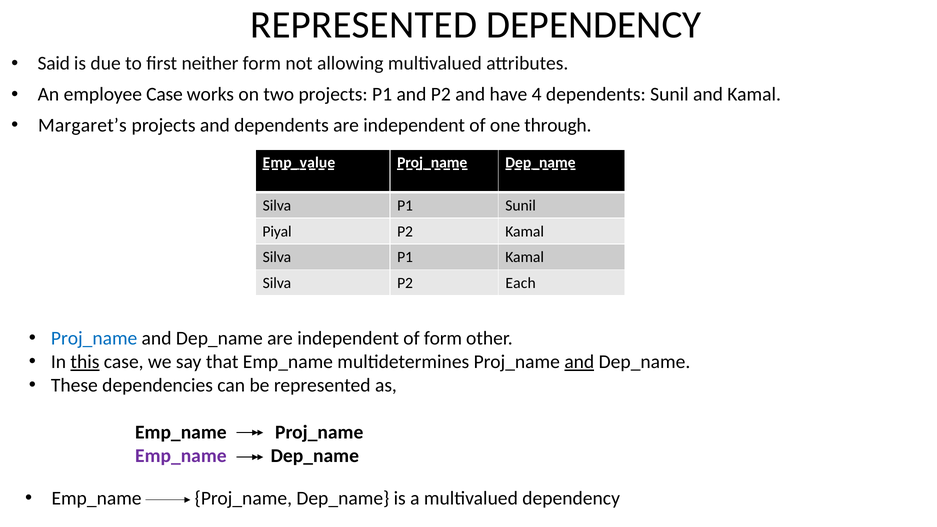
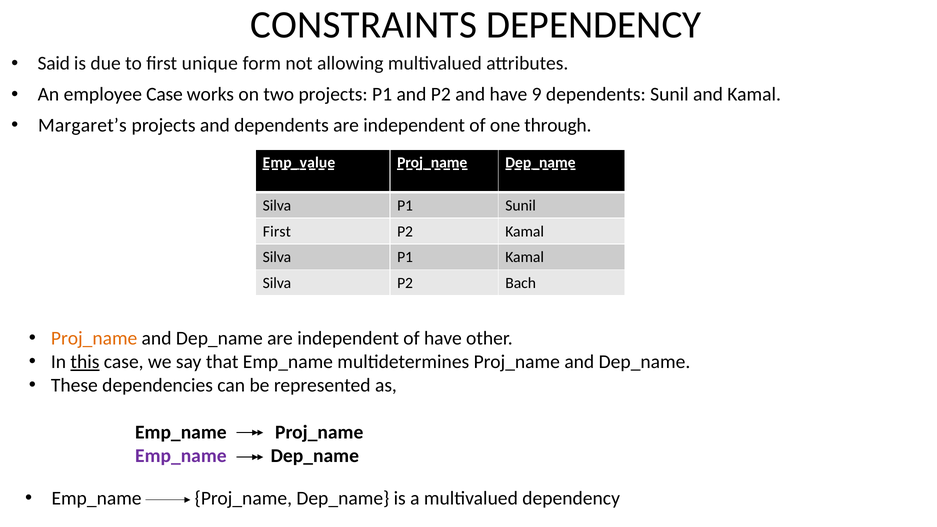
REPRESENTED: REPRESENTED -> CONSTRAINTS (364, 25)
neither: neither -> unique (210, 64)
4: 4 -> 9 (537, 94)
Piyal: Piyal -> First (277, 231)
Each: Each -> Bach (521, 283)
Proj_name colour: blue -> orange (94, 338)
of form: form -> have (443, 338)
and underline: present -> none (579, 362)
